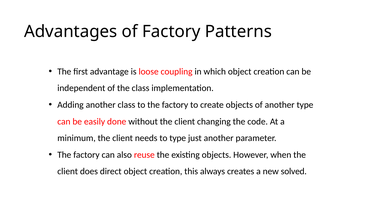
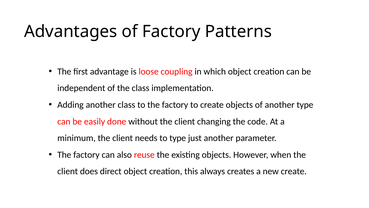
new solved: solved -> create (294, 171)
